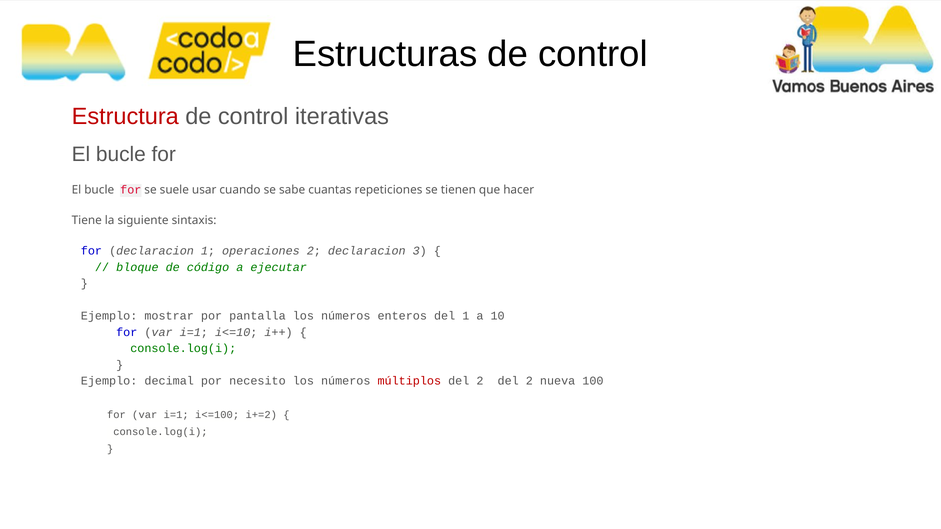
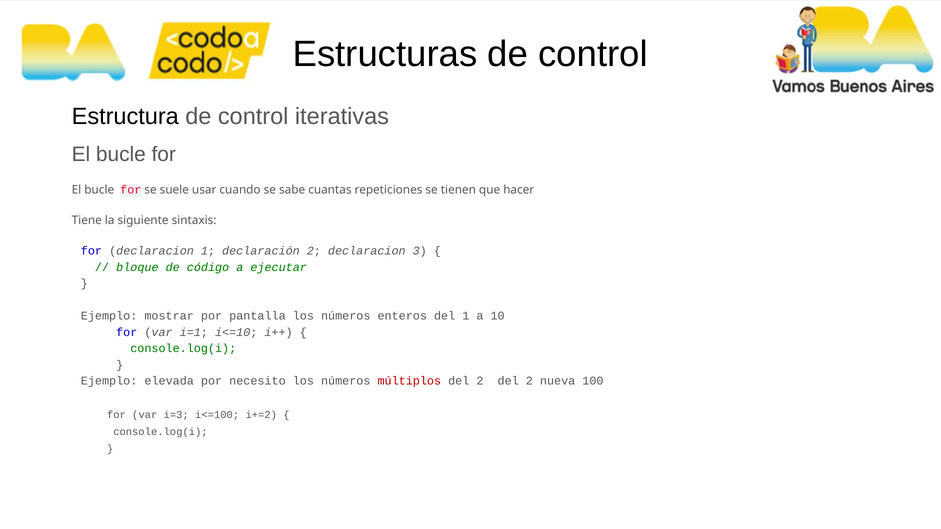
Estructura colour: red -> black (125, 116)
operaciones: operaciones -> declaración (261, 251)
decimal: decimal -> elevada (169, 381)
i=1: i=1 -> i=3 (176, 415)
